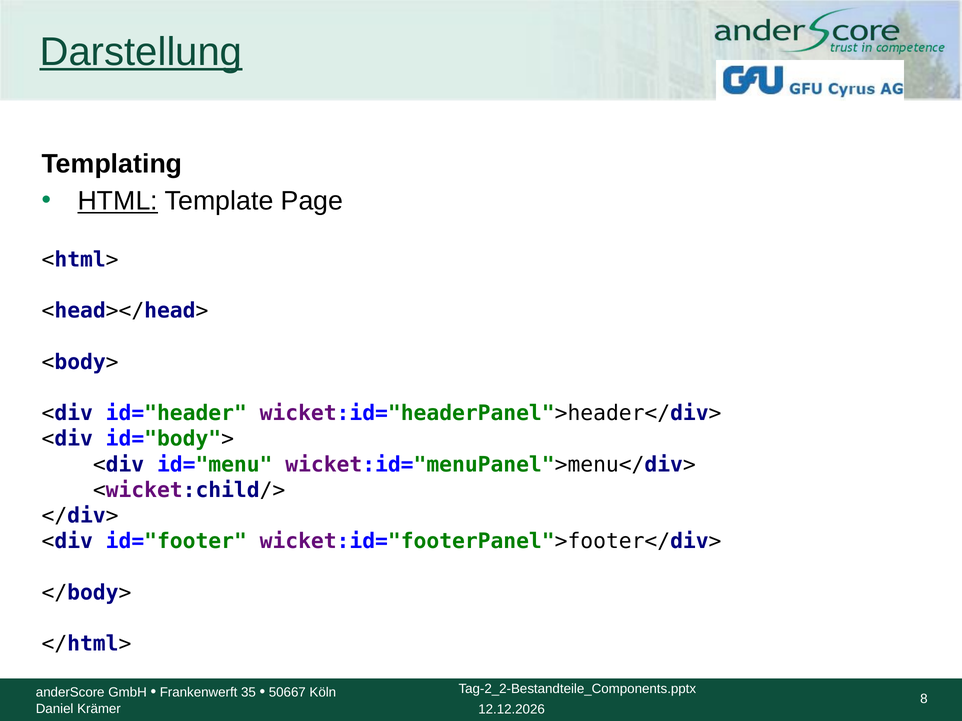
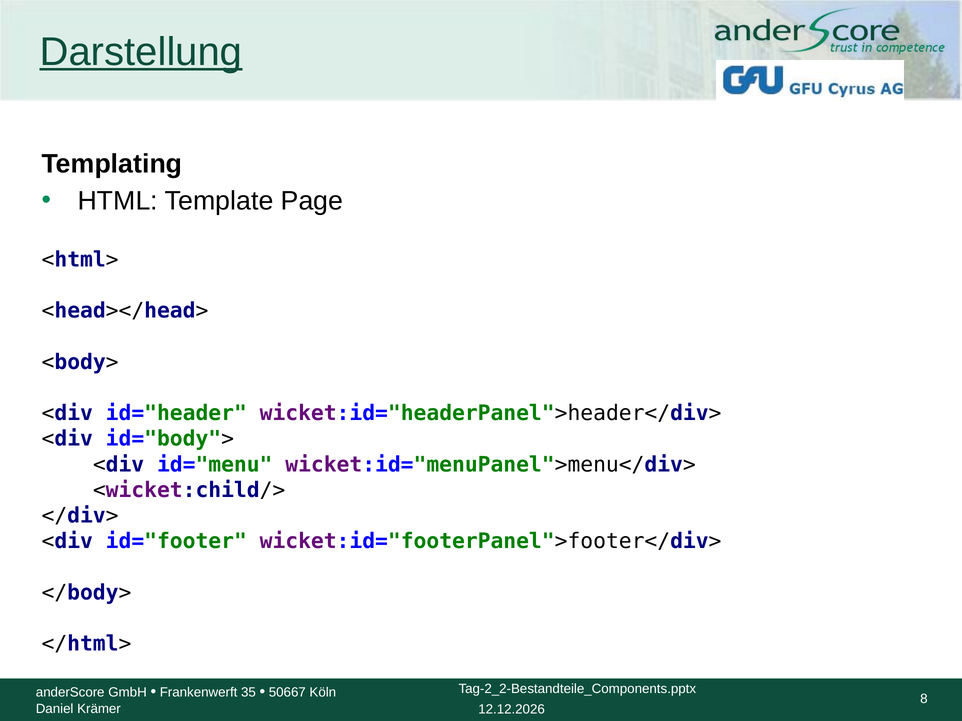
HTML underline: present -> none (118, 201)
